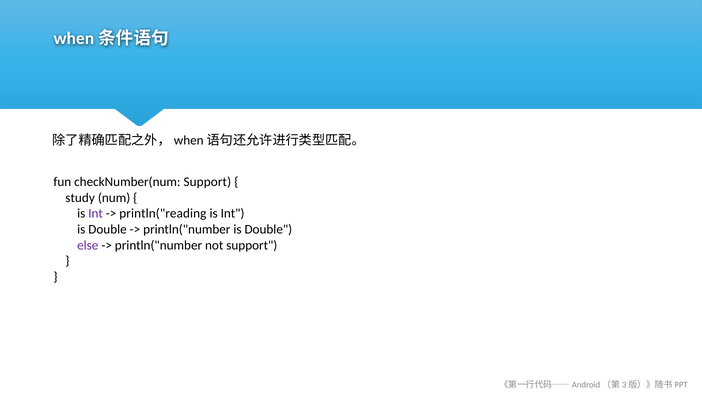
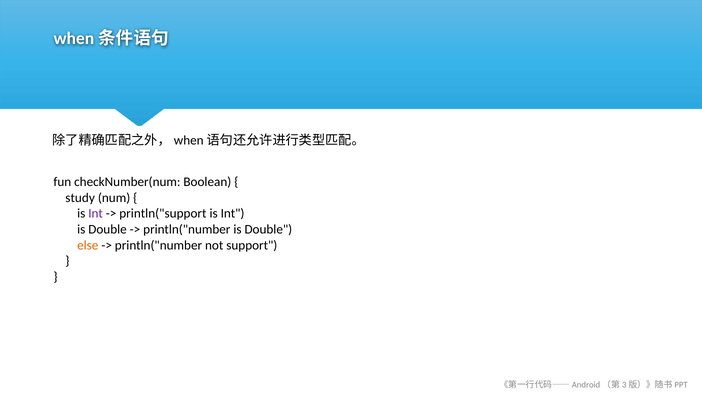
checkNumber(num Support: Support -> Boolean (207, 182)
println("reading: println("reading -> println("support (163, 214)
else colour: purple -> orange (88, 245)
